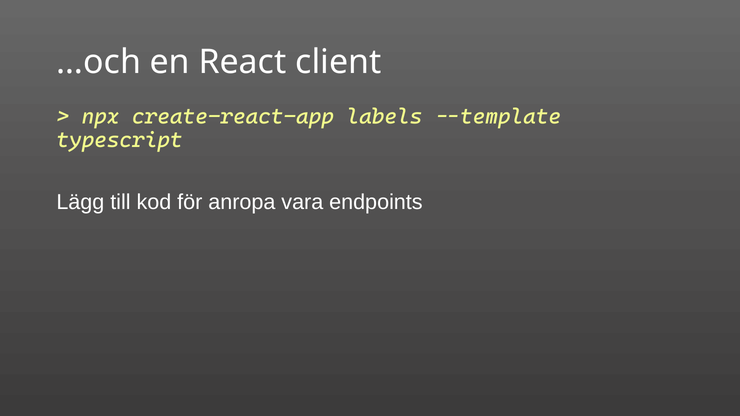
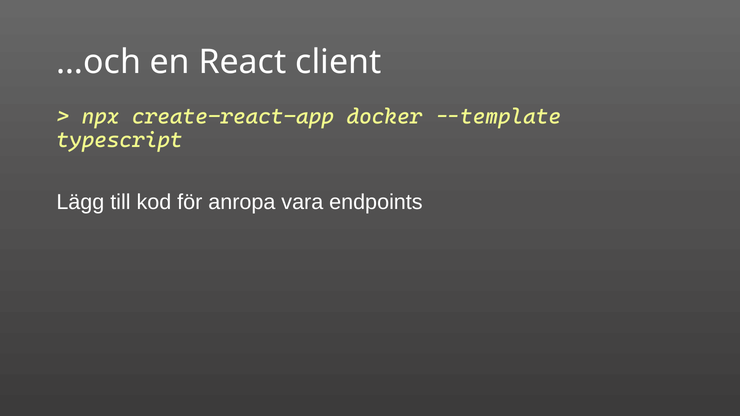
labels: labels -> docker (384, 117)
